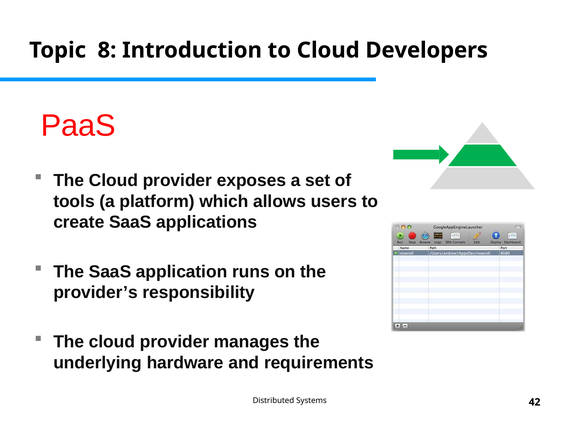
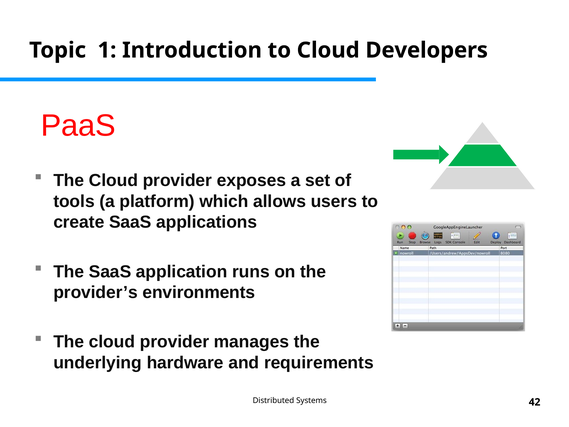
8: 8 -> 1 (107, 50)
responsibility: responsibility -> environments (199, 292)
